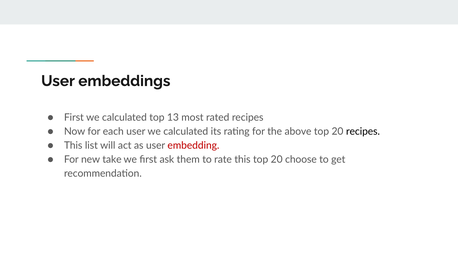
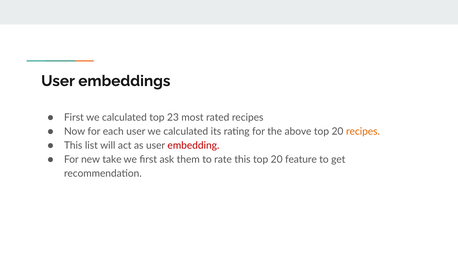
13: 13 -> 23 (173, 117)
recipes colour: black -> orange (363, 131)
choose: choose -> feature (301, 159)
